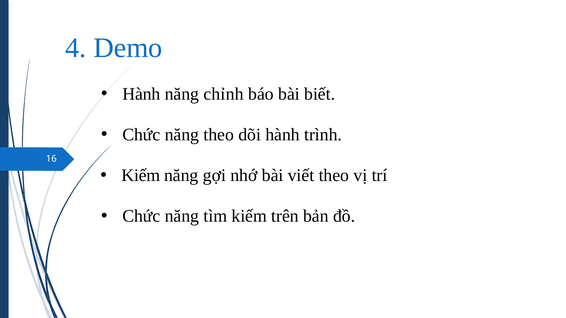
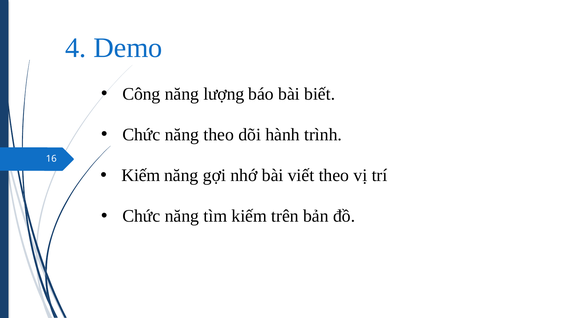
Hành: Hành -> Công (141, 94)
chỉnh: chỉnh -> lượng (224, 94)
